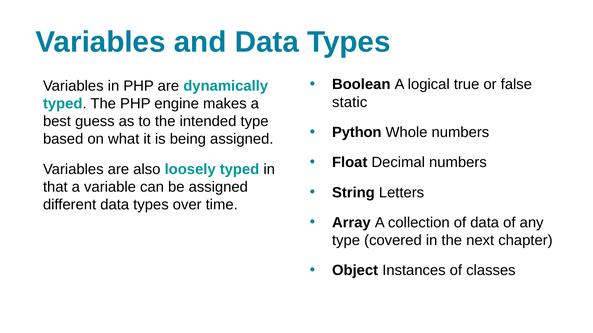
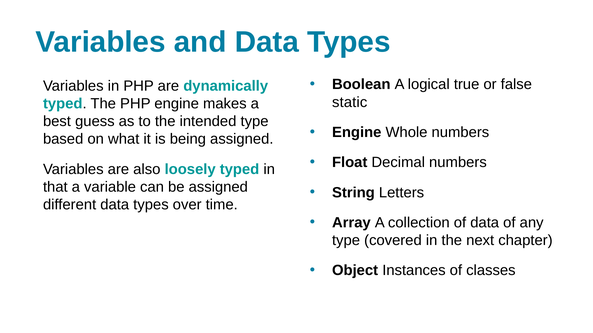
Python: Python -> Engine (357, 133)
